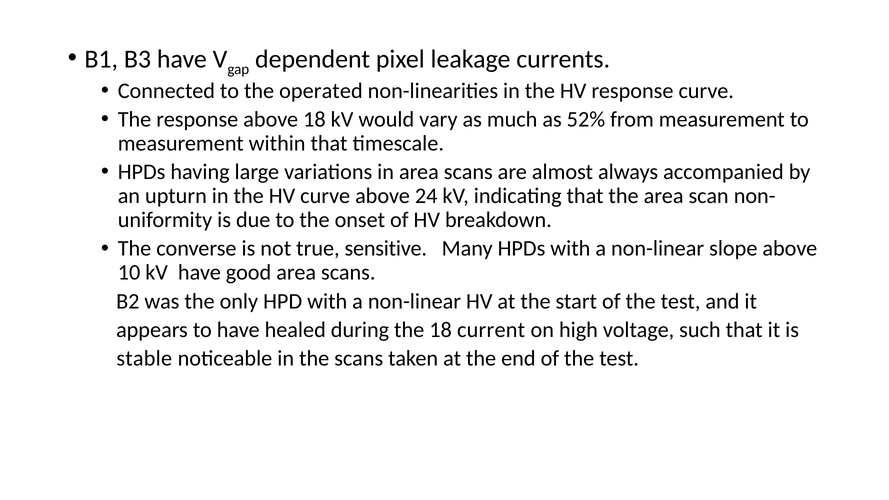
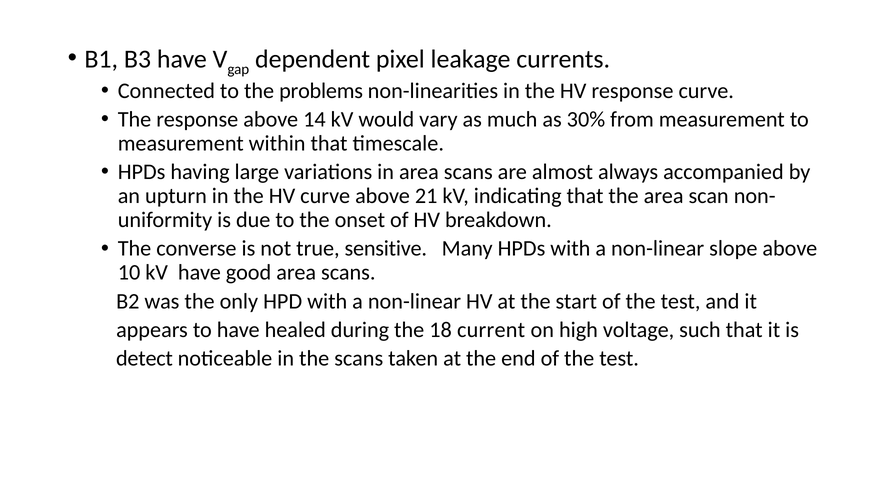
operated: operated -> problems (321, 91)
above 18: 18 -> 14 (314, 119)
52%: 52% -> 30% (586, 119)
24: 24 -> 21 (426, 196)
stable: stable -> detect (144, 358)
